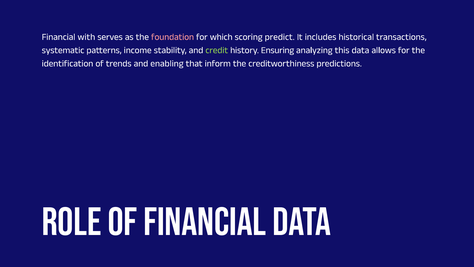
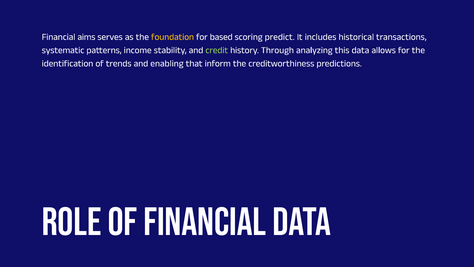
with: with -> aims (86, 37)
foundation colour: pink -> yellow (173, 37)
which: which -> based (221, 37)
Ensuring: Ensuring -> Through (277, 50)
